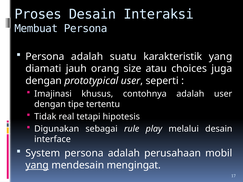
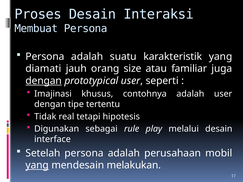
choices: choices -> familiar (189, 69)
dengan underline: none -> present (44, 81)
System: System -> Setelah (43, 153)
mengingat: mengingat -> melakukan (134, 165)
